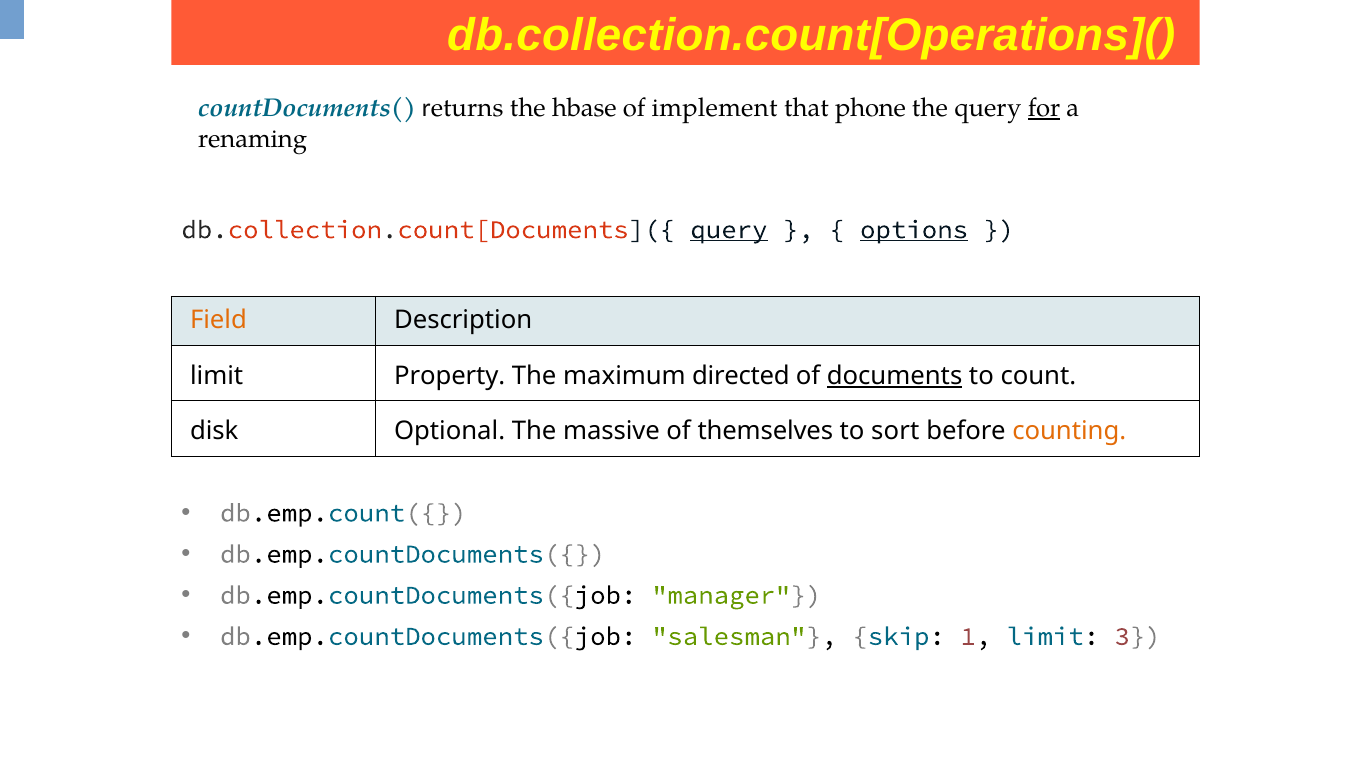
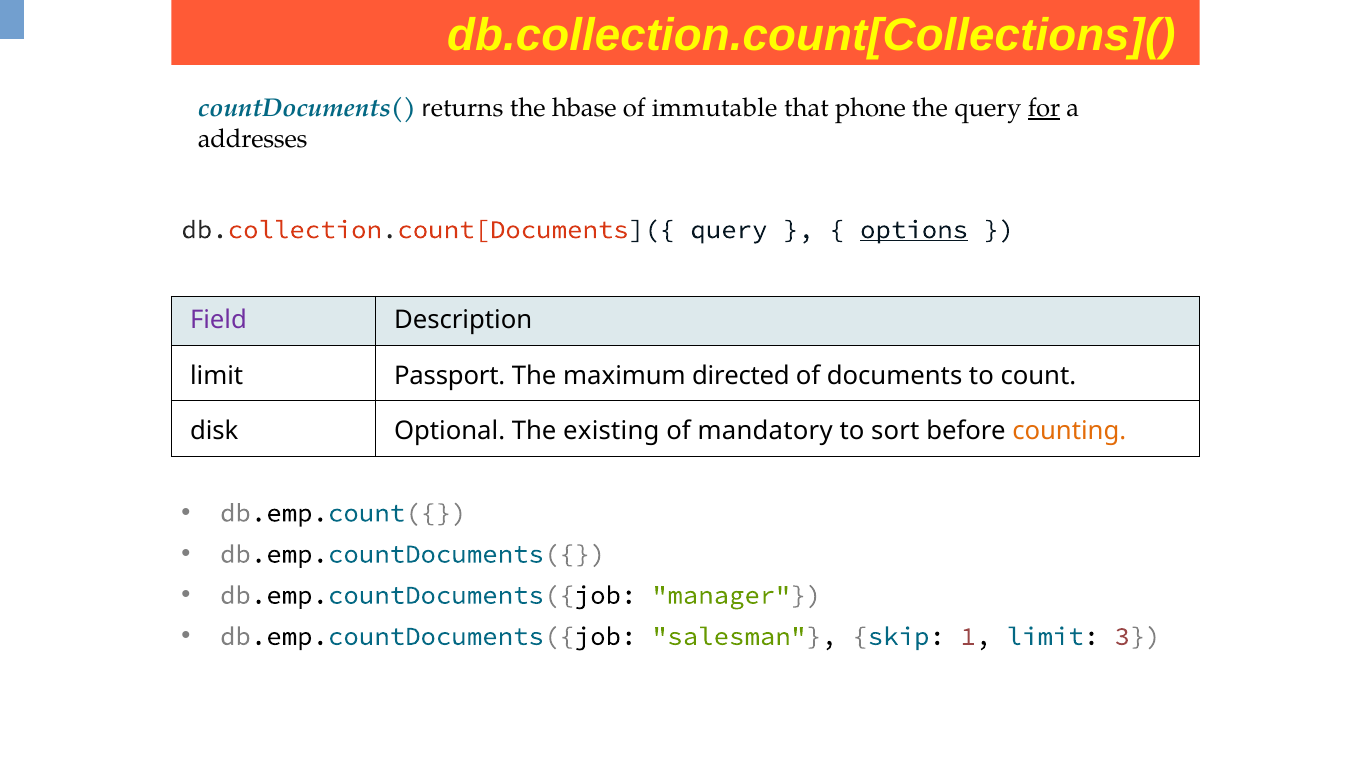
db.collection.count[Operations](: db.collection.count[Operations]( -> db.collection.count[Collections]( (811, 36)
implement: implement -> immutable (715, 108)
renaming: renaming -> addresses (253, 139)
query underline: present -> none (729, 230)
Field colour: orange -> purple (218, 321)
Property: Property -> Passport (450, 376)
documents underline: present -> none (895, 376)
massive: massive -> existing (611, 432)
themselves: themselves -> mandatory (765, 432)
